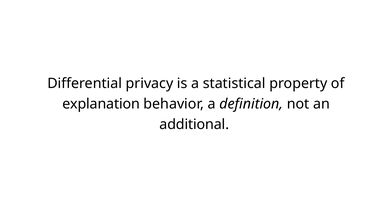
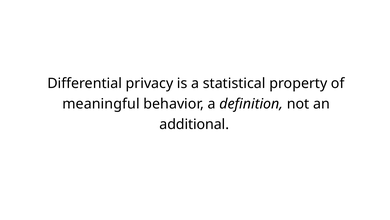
explanation: explanation -> meaningful (101, 104)
